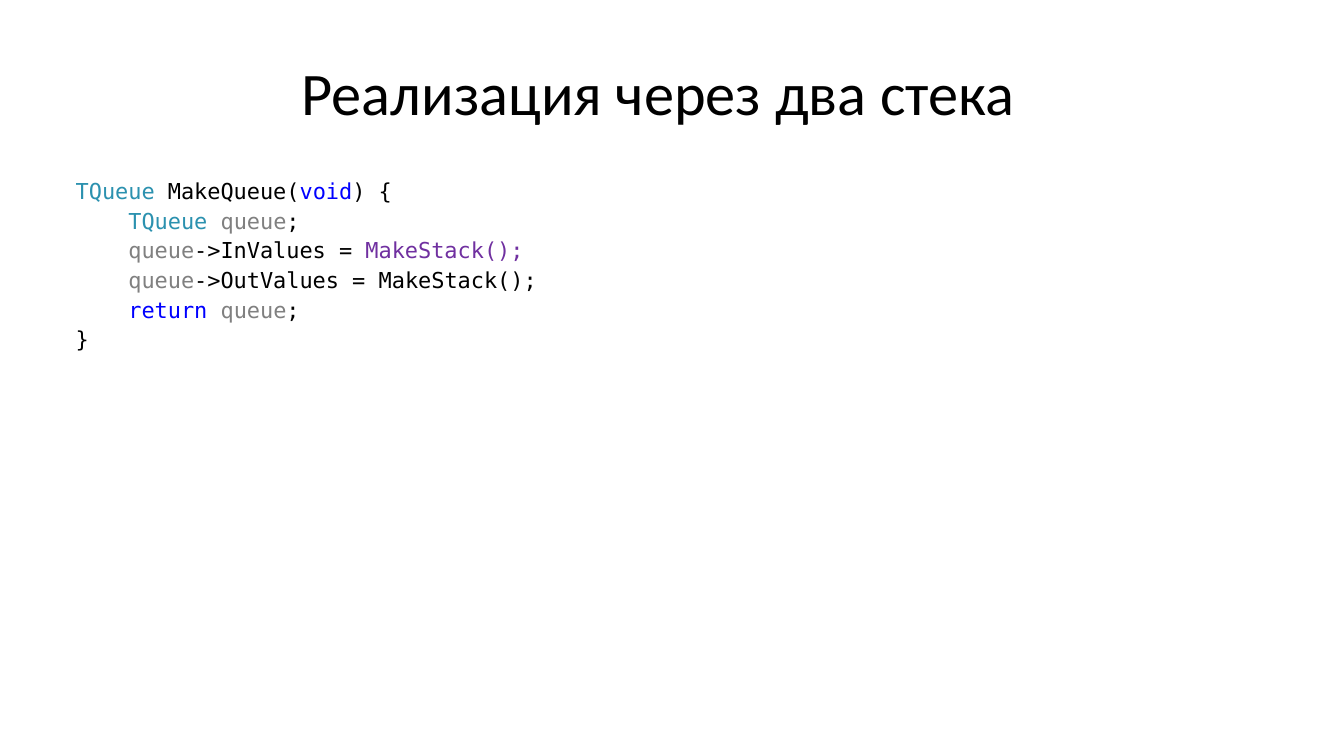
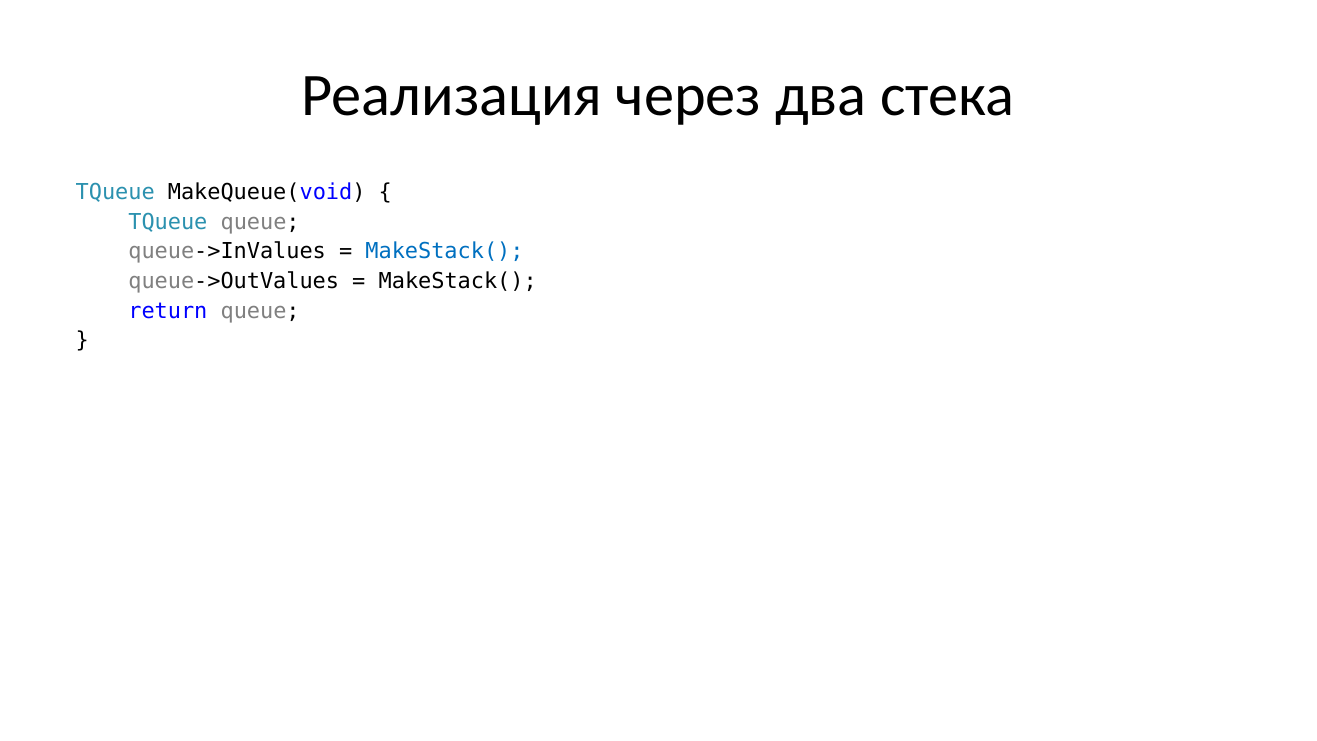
MakeStack( colour: purple -> blue (445, 252)
